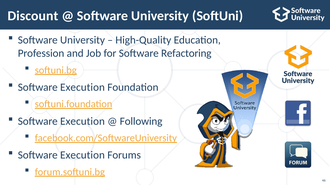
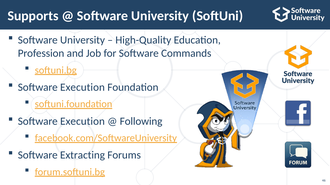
Discount: Discount -> Supports (33, 16)
Refactoring: Refactoring -> Commands (186, 53)
Execution: Execution -> Extracting (83, 156)
